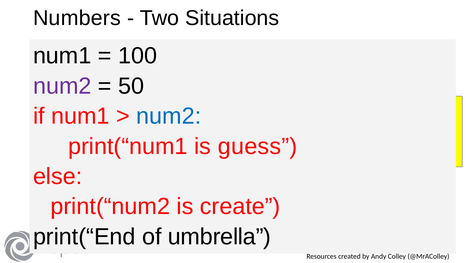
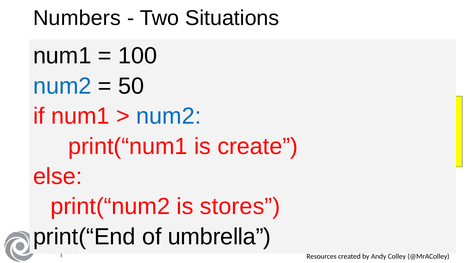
num2 colour: purple -> blue (62, 86)
guess: guess -> create (258, 146)
create: create -> stores (240, 207)
